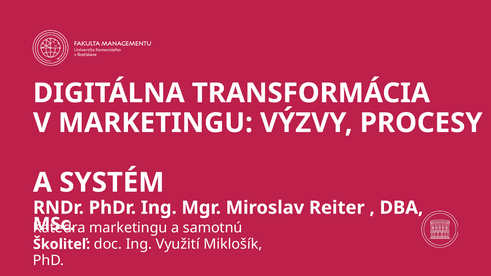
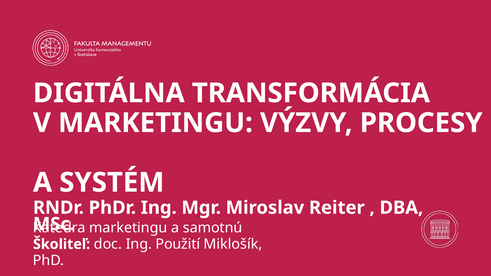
Využití: Využití -> Použití (178, 244)
